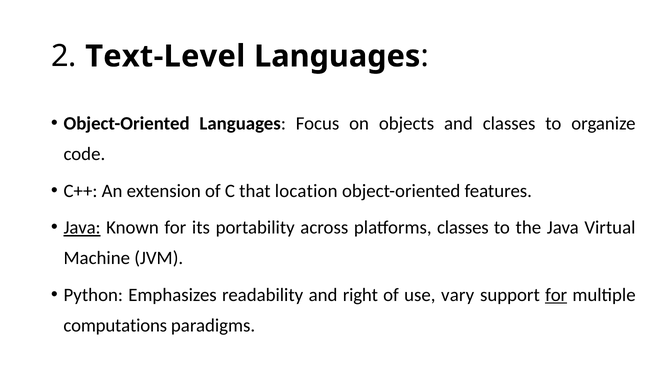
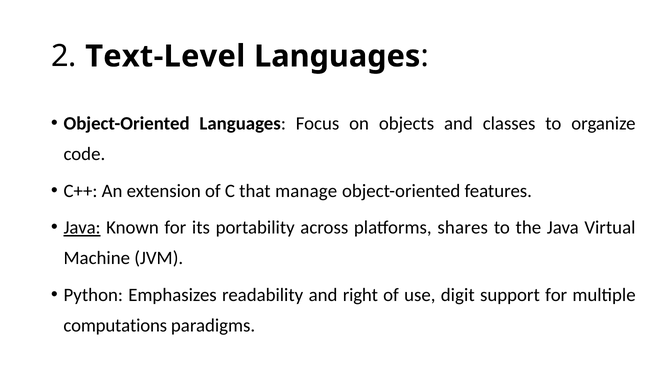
location: location -> manage (306, 190)
platforms classes: classes -> shares (463, 227)
vary: vary -> digit (458, 294)
for underline: present -> none (556, 294)
